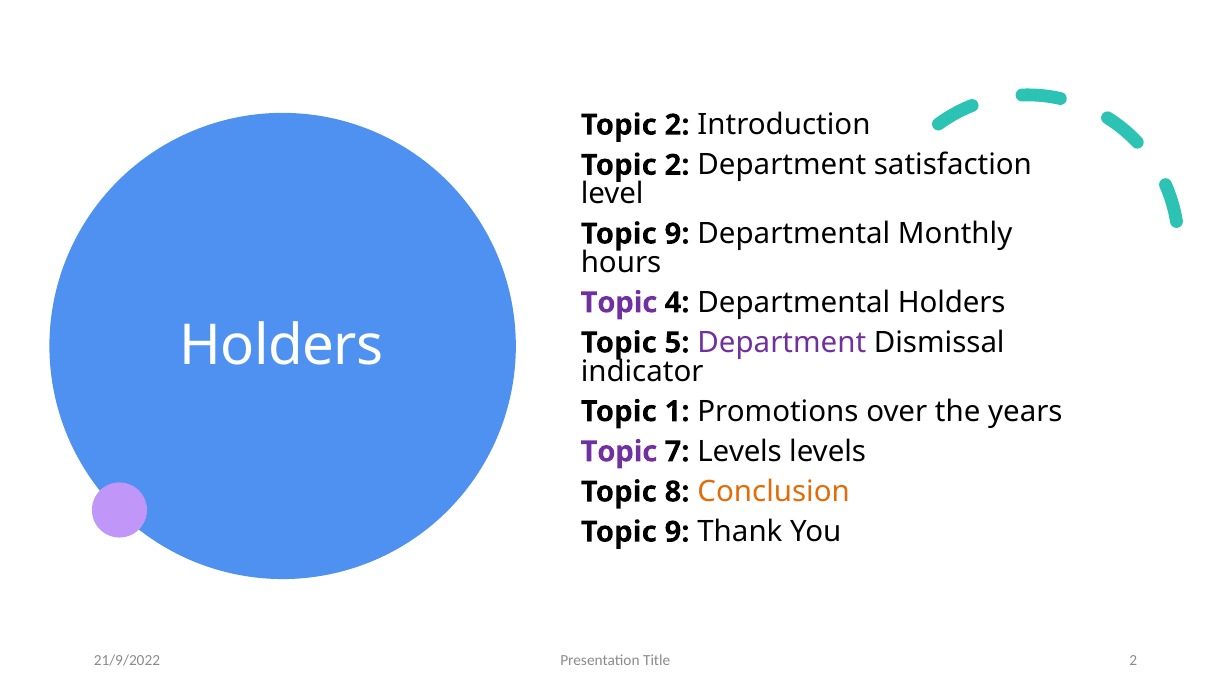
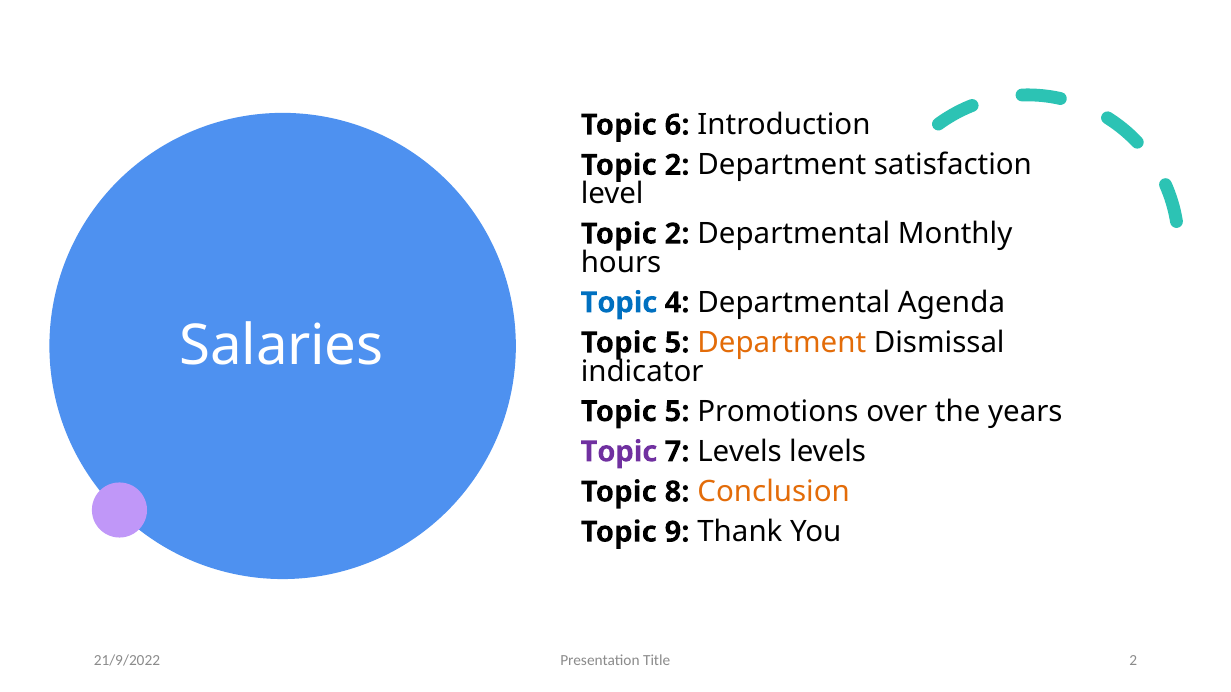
2: 2 -> 6 (677, 125)
9: 9 -> 2 (677, 234)
Topic colour: purple -> blue (619, 303)
Departmental Holders: Holders -> Agenda (952, 303)
Holders: Holders -> Salaries (282, 346)
Department colour: purple -> orange (782, 343)
1: 1 -> 5 (677, 412)
